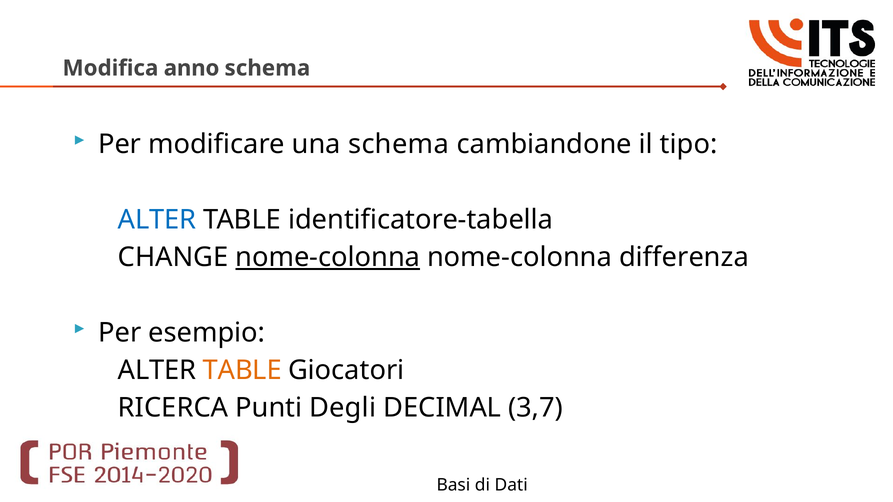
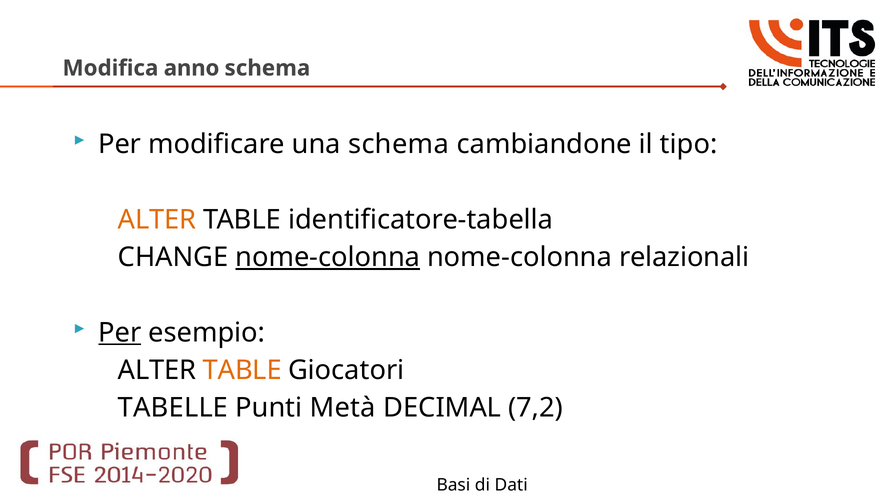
ALTER colour: blue -> orange (157, 220)
differenza: differenza -> relazionali (684, 257)
Per underline: none -> present (120, 333)
RICERCA: RICERCA -> TABELLE (173, 408)
Degli: Degli -> Metà (343, 408)
3,7: 3,7 -> 7,2 (536, 408)
